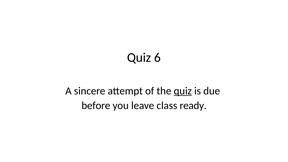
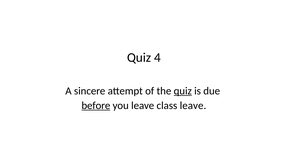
6: 6 -> 4 (157, 58)
before underline: none -> present (96, 106)
class ready: ready -> leave (193, 106)
